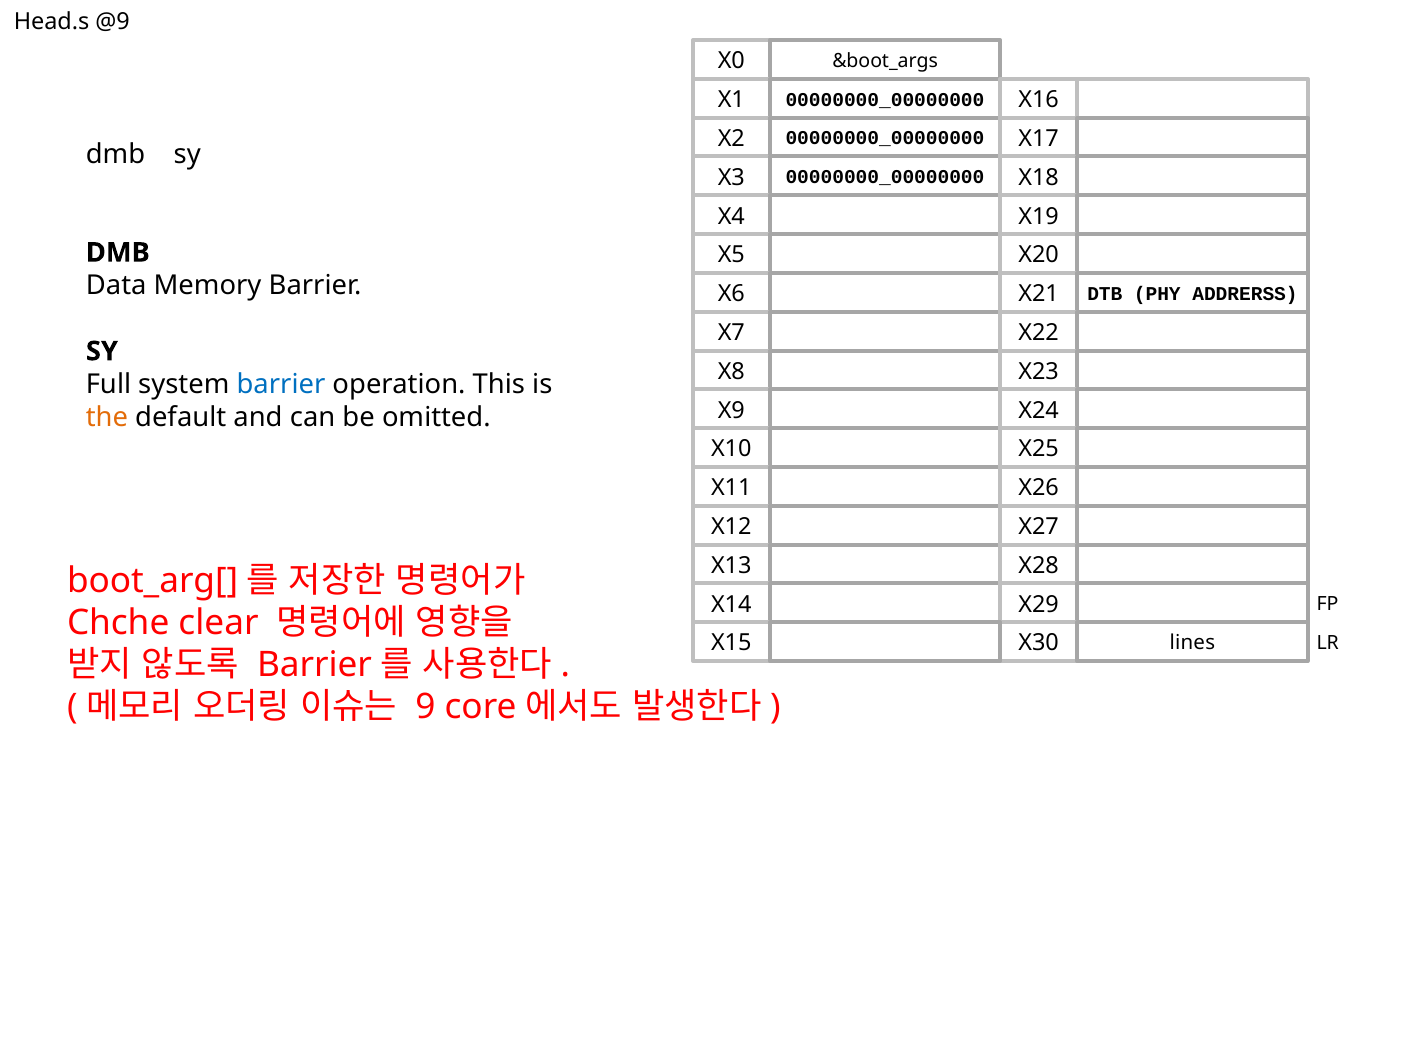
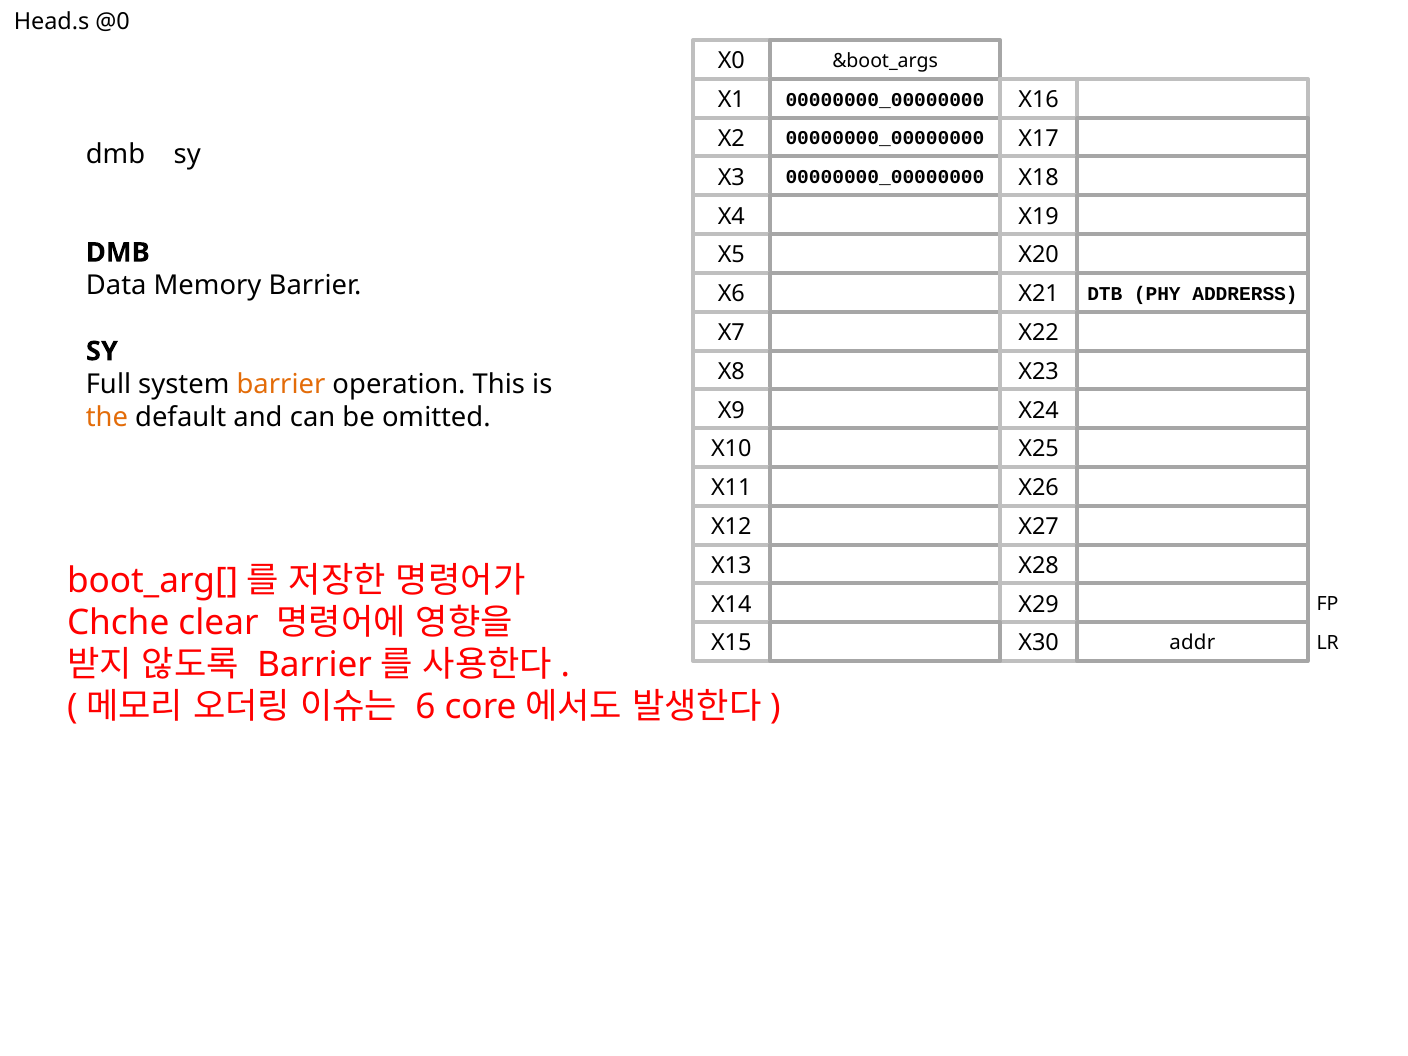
@9: @9 -> @0 (113, 22)
barrier colour: blue -> orange (281, 384)
lines: lines -> addr (1192, 643)
9: 9 -> 6 (426, 707)
